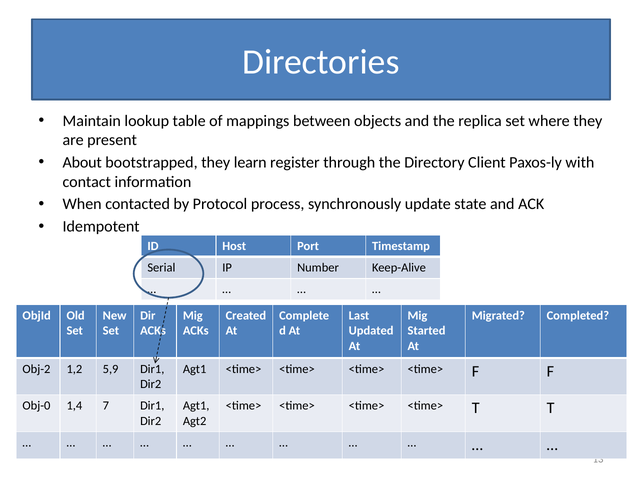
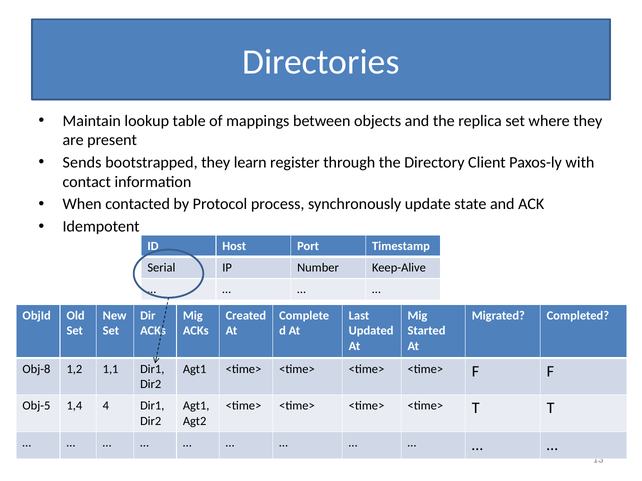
About: About -> Sends (82, 163)
Obj-2: Obj-2 -> Obj-8 (36, 369)
5,9: 5,9 -> 1,1 (111, 369)
Obj-0: Obj-0 -> Obj-5 (36, 406)
7: 7 -> 4 (106, 406)
